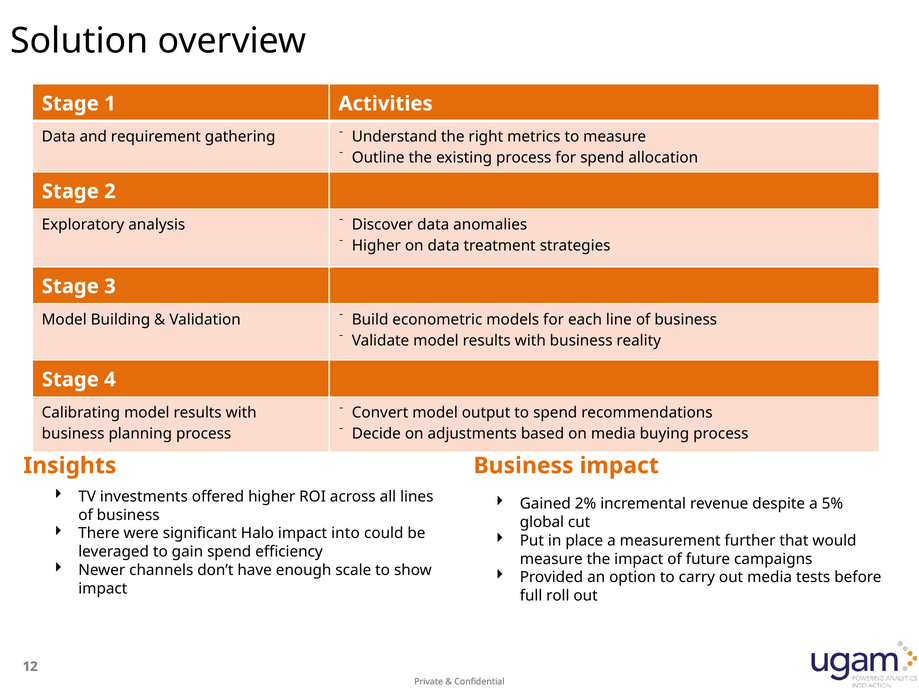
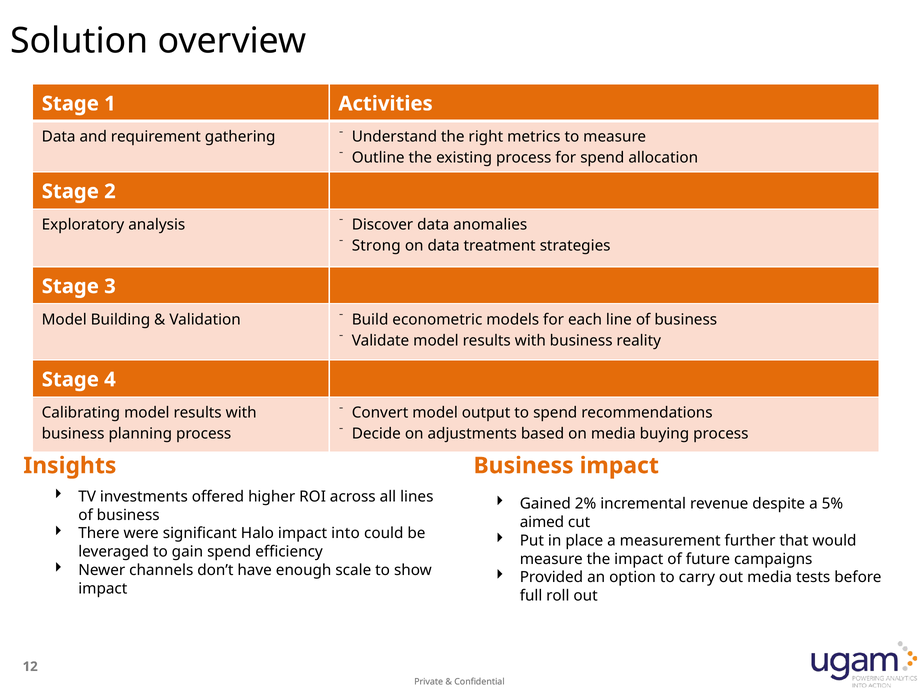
Higher: Higher -> Strong (376, 246)
global: global -> aimed (542, 522)
